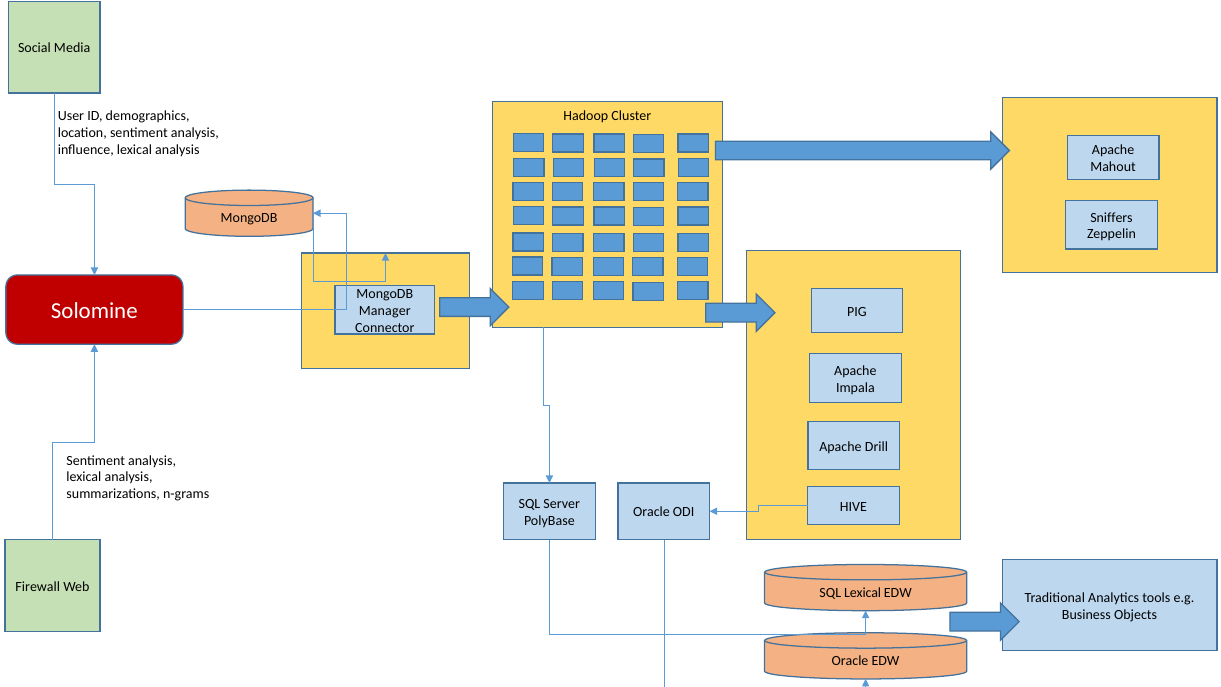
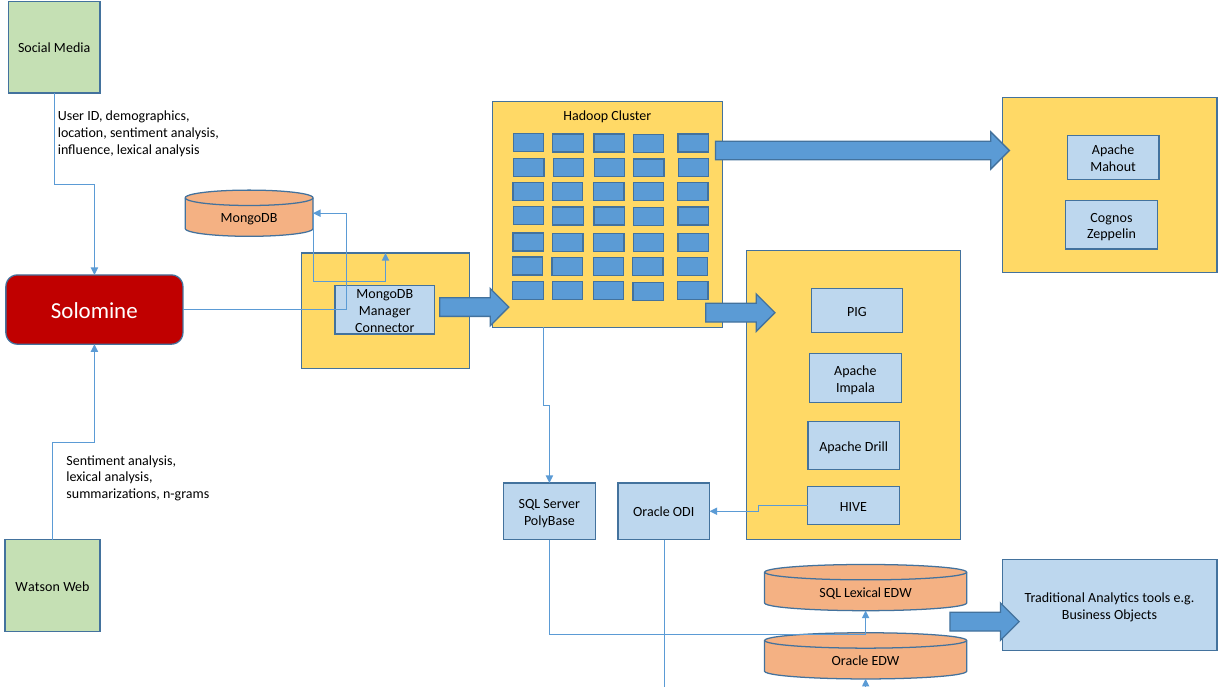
Sniffers: Sniffers -> Cognos (1111, 217)
Firewall: Firewall -> Watson (38, 586)
